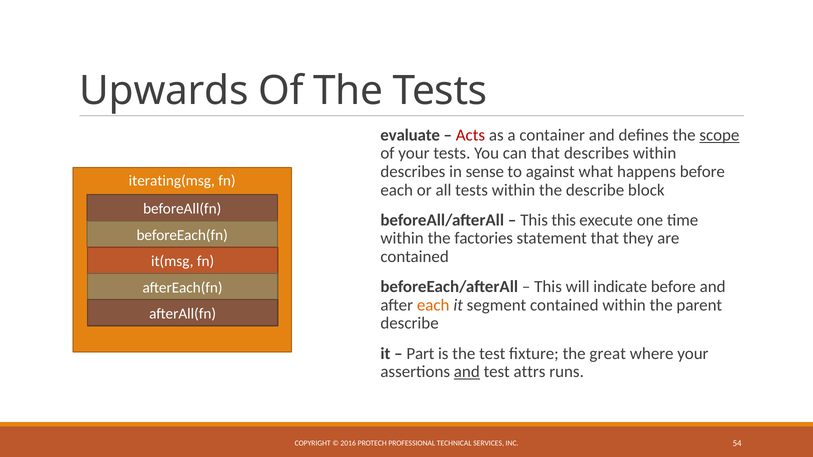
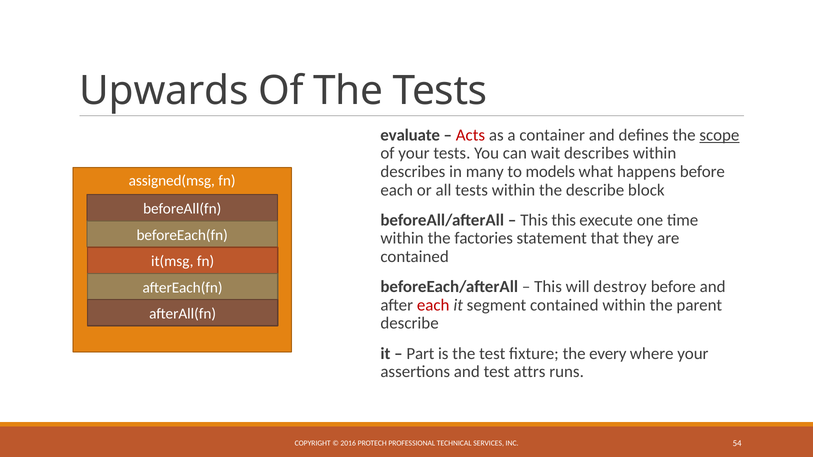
can that: that -> wait (546, 153)
sense: sense -> many (485, 172)
against: against -> models (550, 172)
iterating(msg: iterating(msg -> assigned(msg (172, 181)
indicate: indicate -> destroy (620, 287)
each colour: orange -> red (433, 305)
great: great -> every (608, 354)
and underline: present -> none (467, 372)
